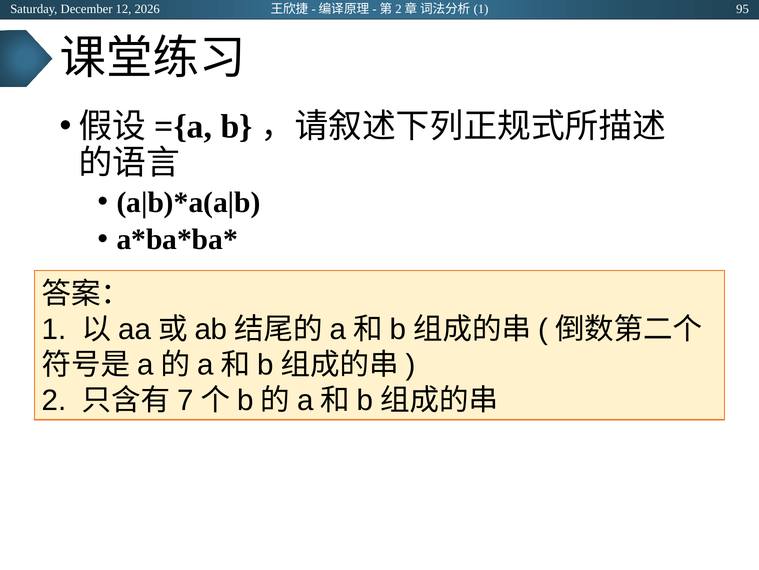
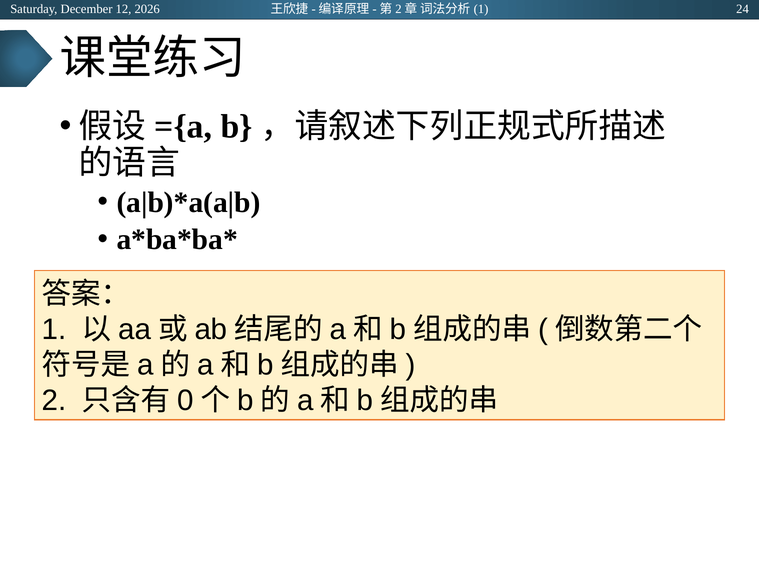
95: 95 -> 24 (743, 9)
7: 7 -> 0 (185, 400)
